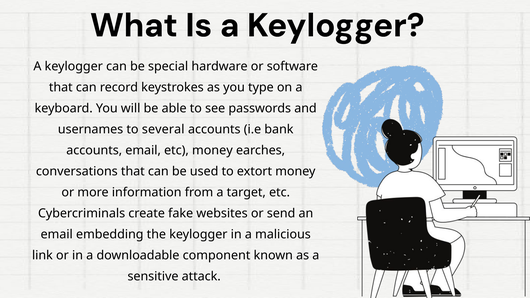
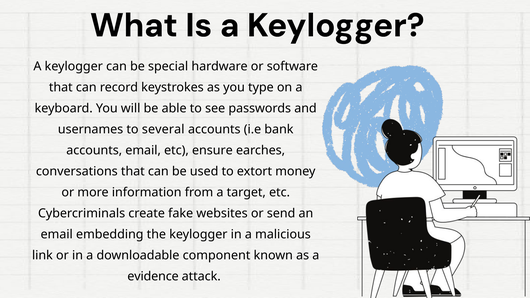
etc money: money -> ensure (212, 150)
sensitive: sensitive -> evidence (153, 276)
